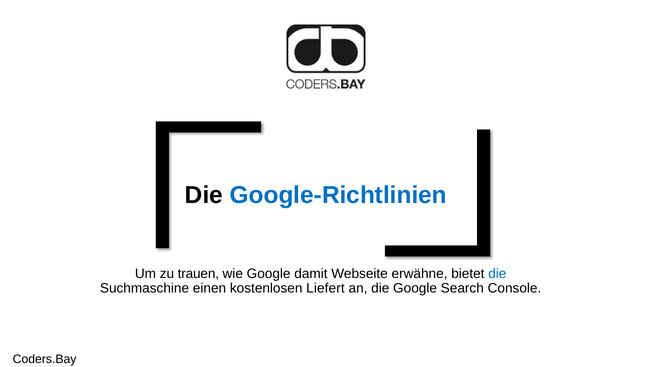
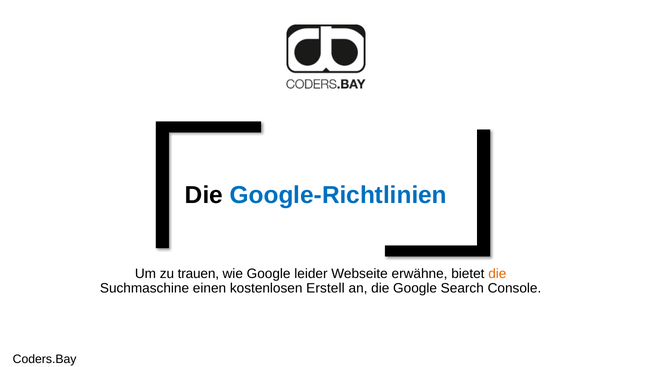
damit: damit -> leider (311, 274)
die colour: blue -> orange (497, 274)
Liefert: Liefert -> Erstell (325, 288)
